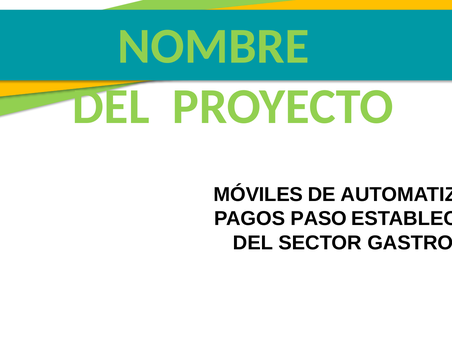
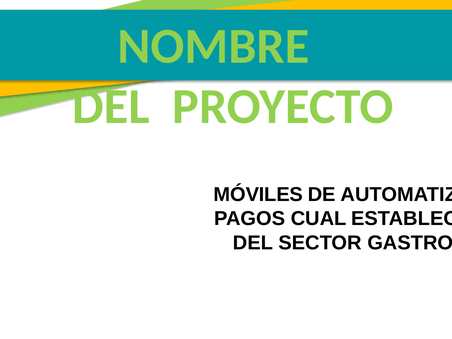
PASO: PASO -> CUAL (319, 219)
